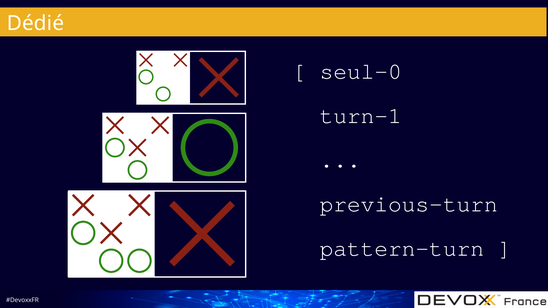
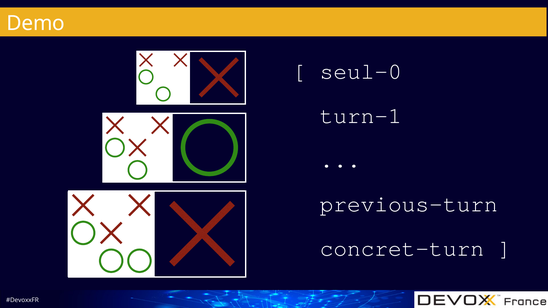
Dédié: Dédié -> Demo (36, 23)
pattern-turn: pattern-turn -> concret-turn (402, 248)
